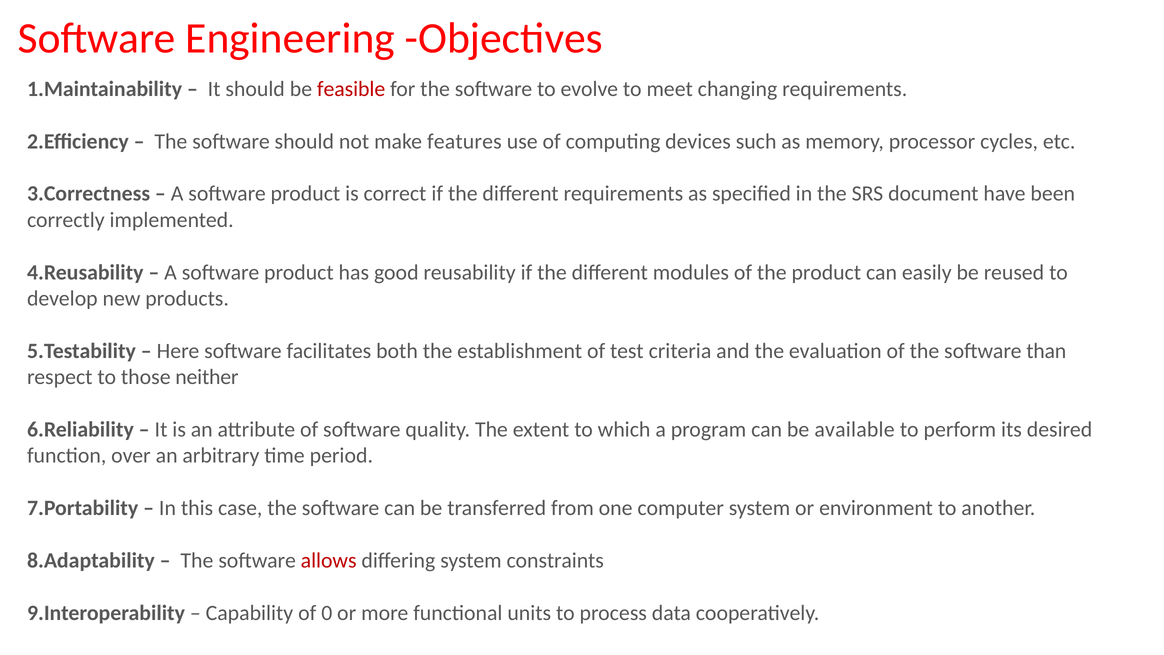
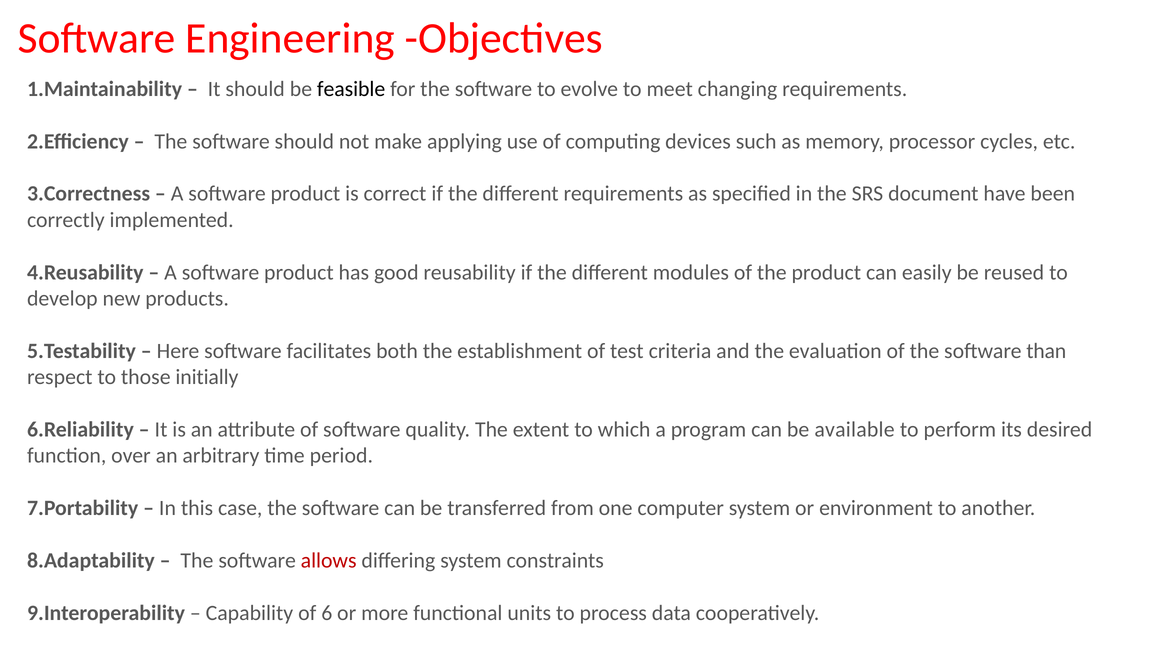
feasible colour: red -> black (351, 89)
features: features -> applying (464, 141)
neither: neither -> initially (207, 377)
0: 0 -> 6 (327, 613)
